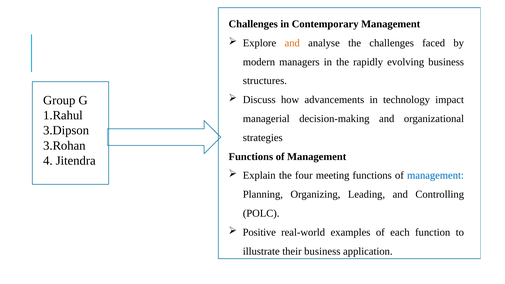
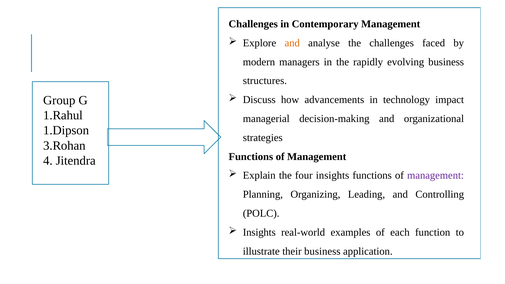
3.Dipson: 3.Dipson -> 1.Dipson (66, 131)
four meeting: meeting -> insights (333, 176)
management colour: blue -> purple (436, 176)
Positive: Positive -> Insights (259, 232)
